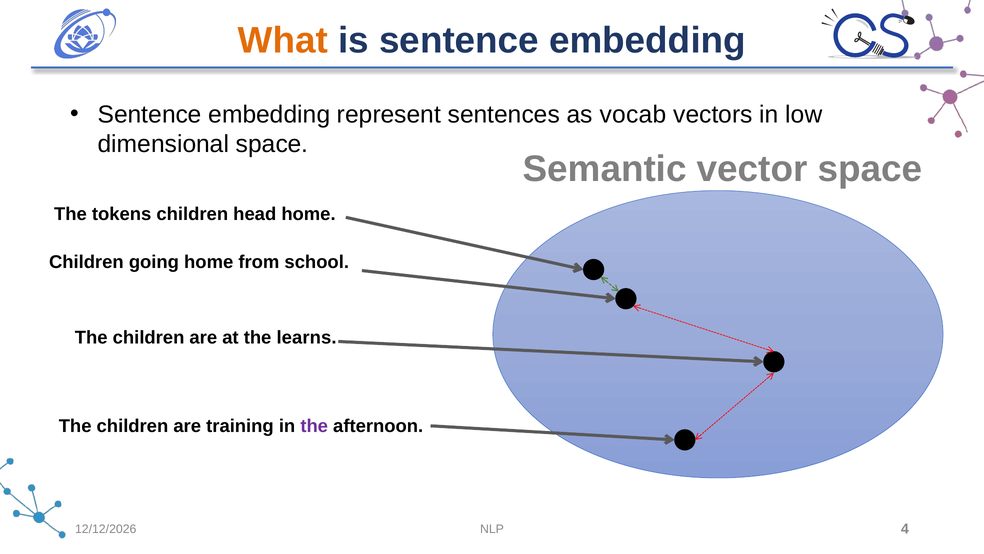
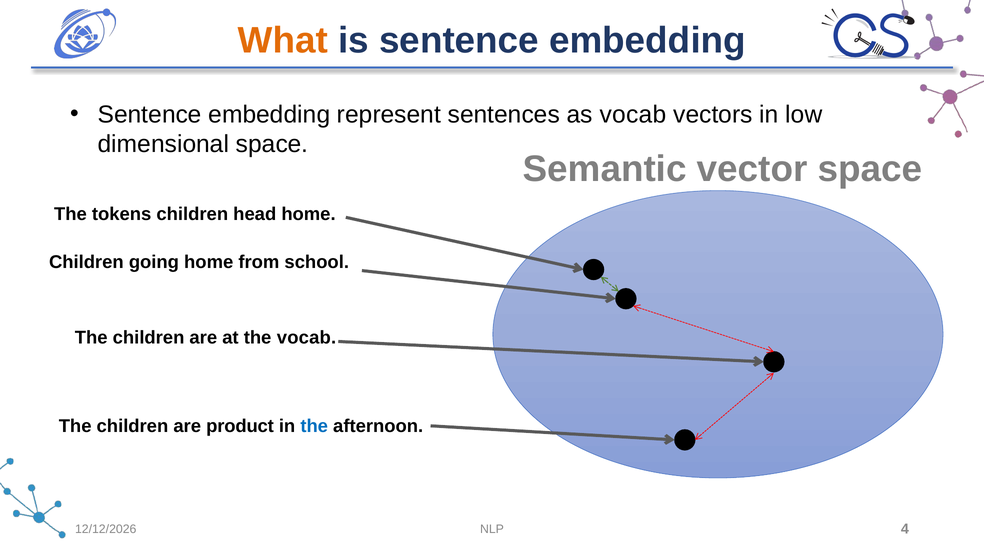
the learns: learns -> vocab (306, 337)
training: training -> product (240, 426)
the colour: purple -> blue (314, 426)
